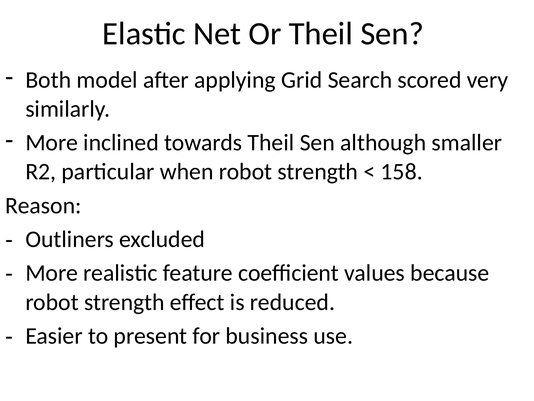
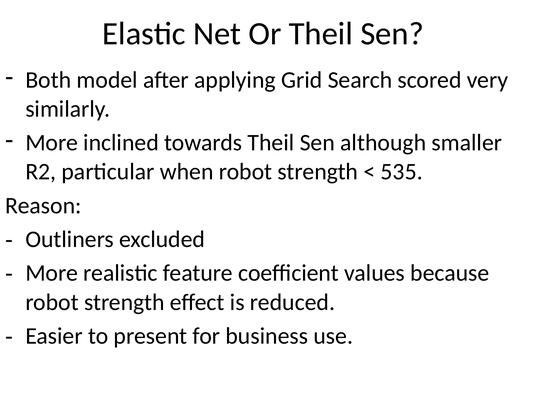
158: 158 -> 535 (402, 172)
